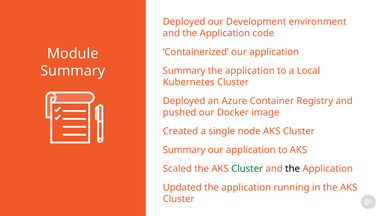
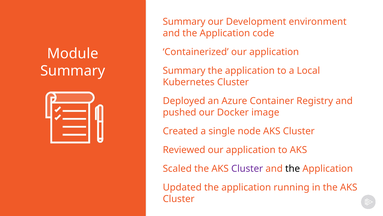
Deployed: Deployed -> Summary (184, 22)
Summary: Summary -> Reviewed (184, 150)
Cluster colour: green -> purple (247, 168)
